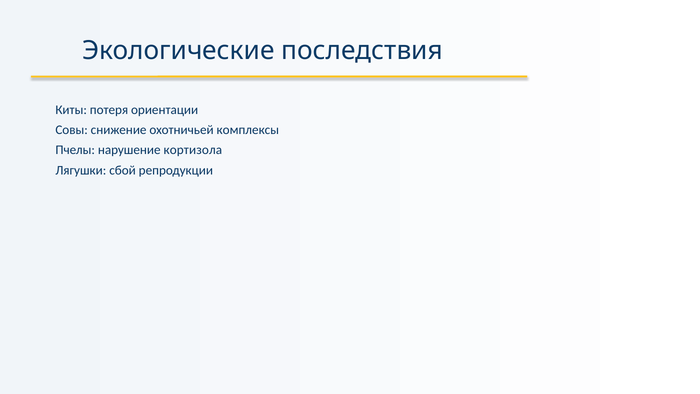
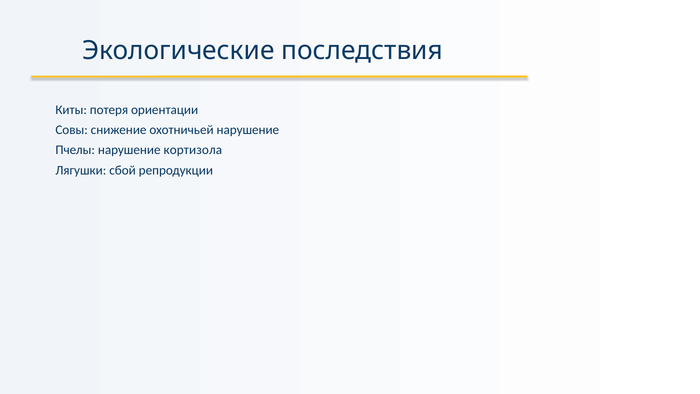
охотничьей комплексы: комплексы -> нарушение (248, 130)
